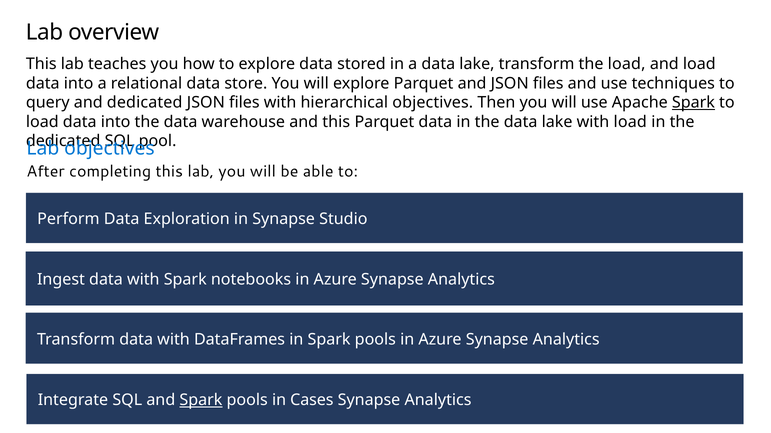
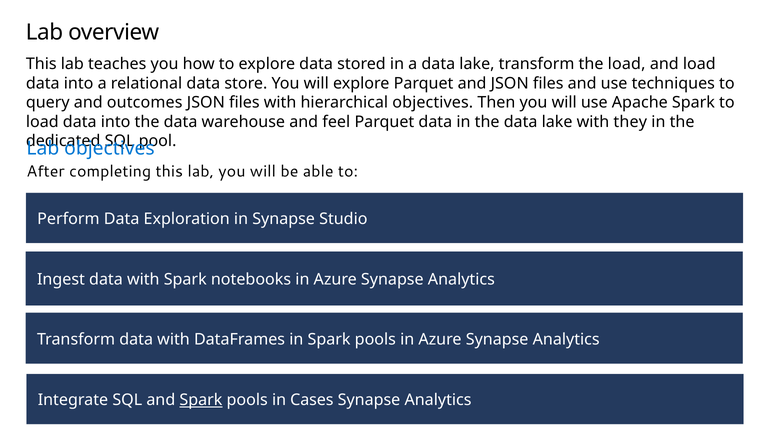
and dedicated: dedicated -> outcomes (145, 103)
Spark underline: present -> none (693, 103)
and this: this -> feel (336, 122)
with load: load -> they (630, 122)
